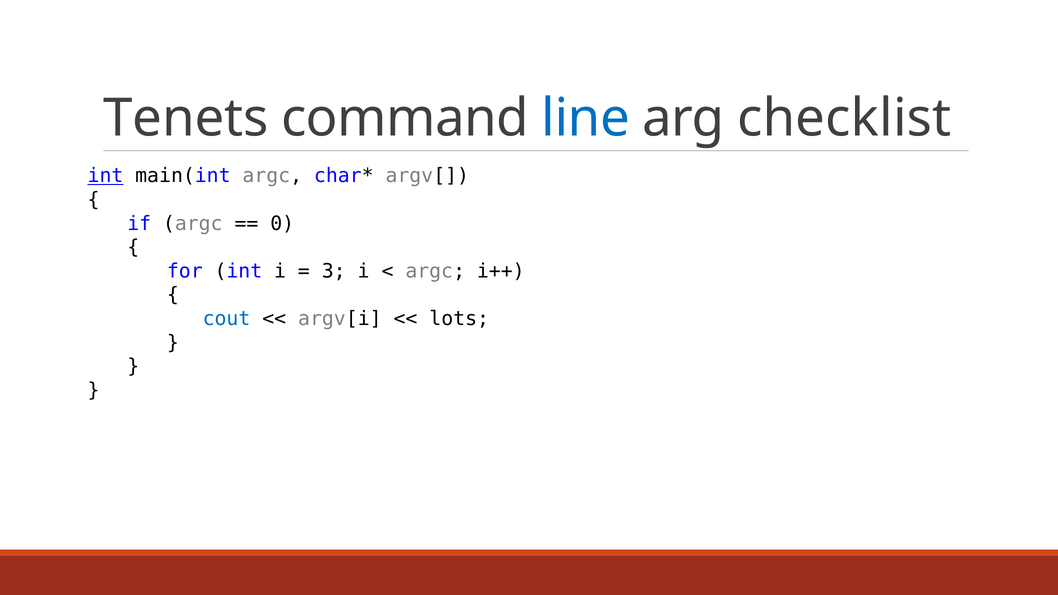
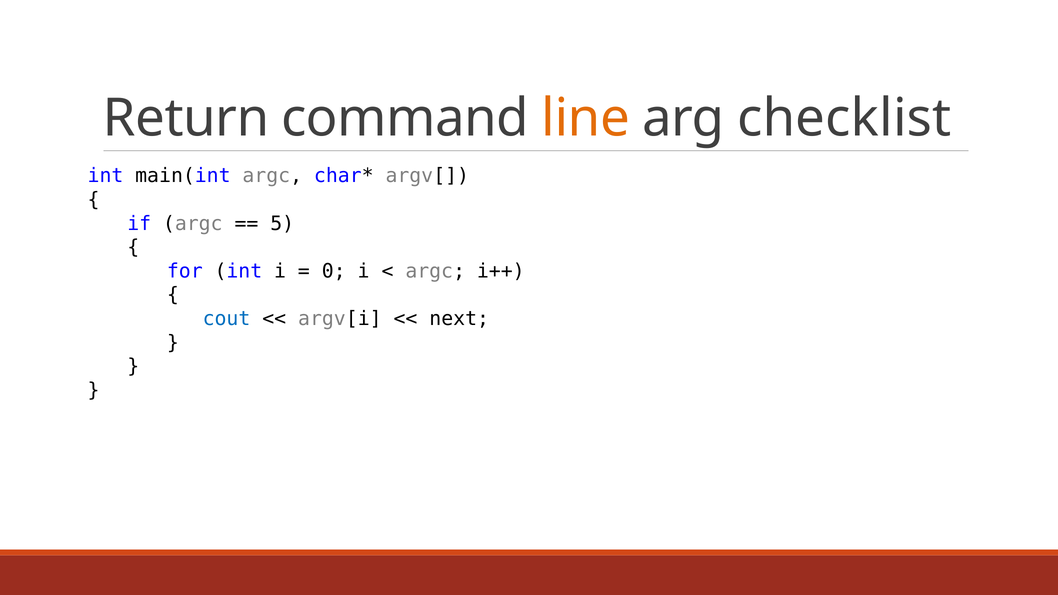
Tenets: Tenets -> Return (186, 119)
line colour: blue -> orange (586, 119)
int underline: present -> none (105, 176)
0: 0 -> 5 (282, 224)
3: 3 -> 0 (334, 271)
lots: lots -> next (459, 319)
